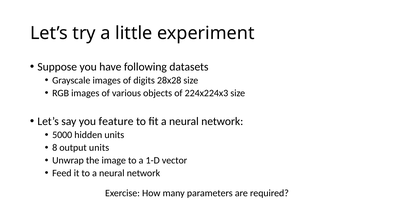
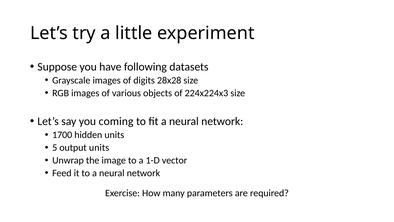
feature: feature -> coming (116, 121)
5000: 5000 -> 1700 (62, 135)
8: 8 -> 5 (55, 147)
